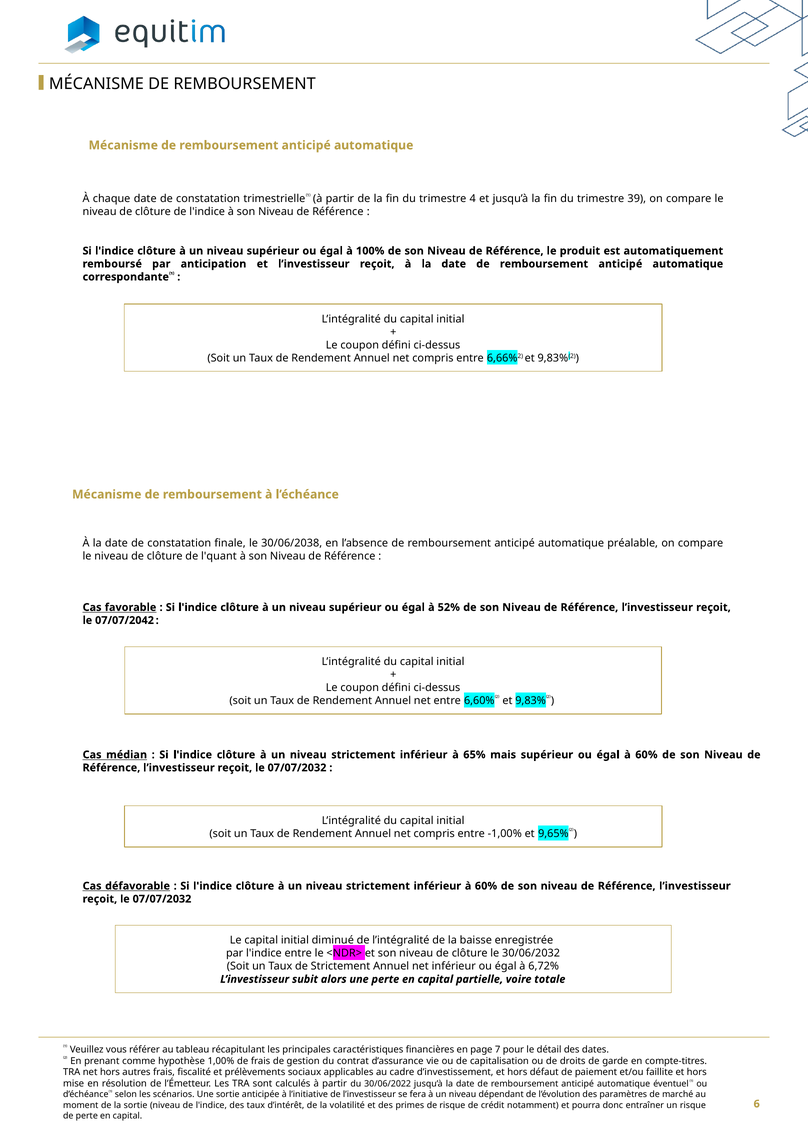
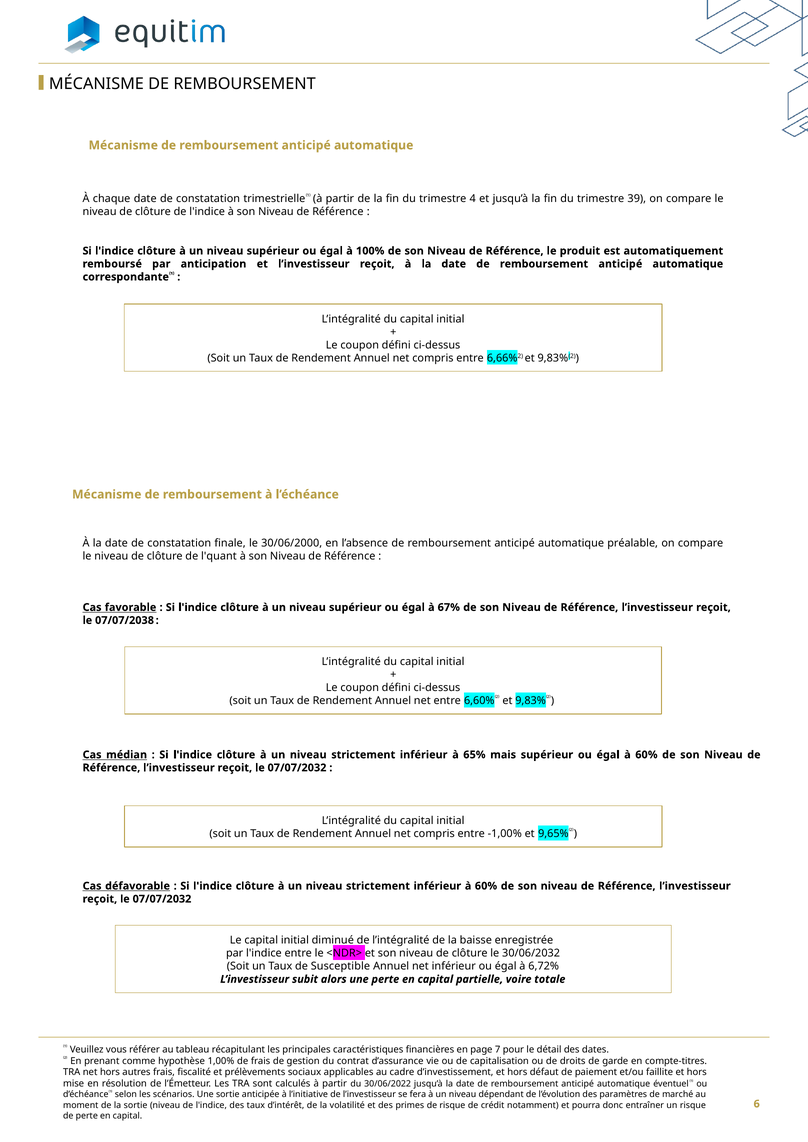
30/06/2038: 30/06/2038 -> 30/06/2000 (292, 544)
52%: 52% -> 67% (449, 608)
07/07/2042: 07/07/2042 -> 07/07/2038 (125, 621)
de Strictement: Strictement -> Susceptible (340, 967)
